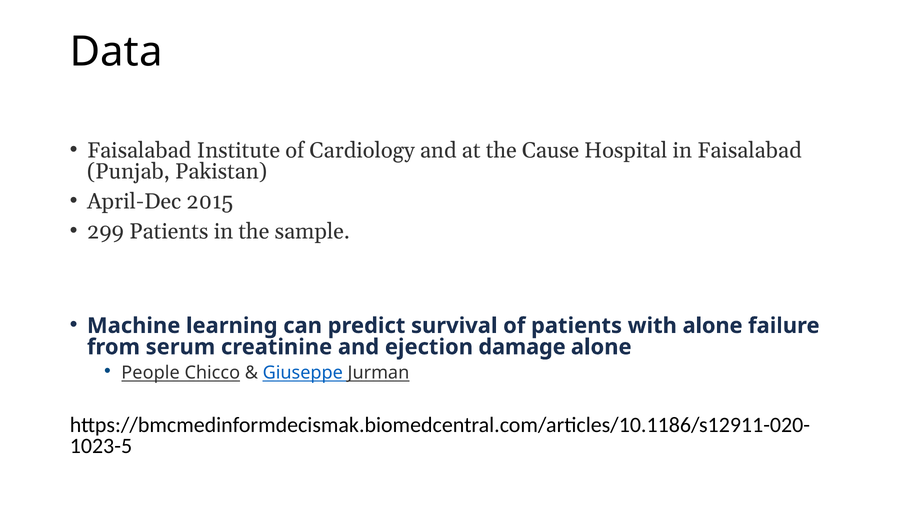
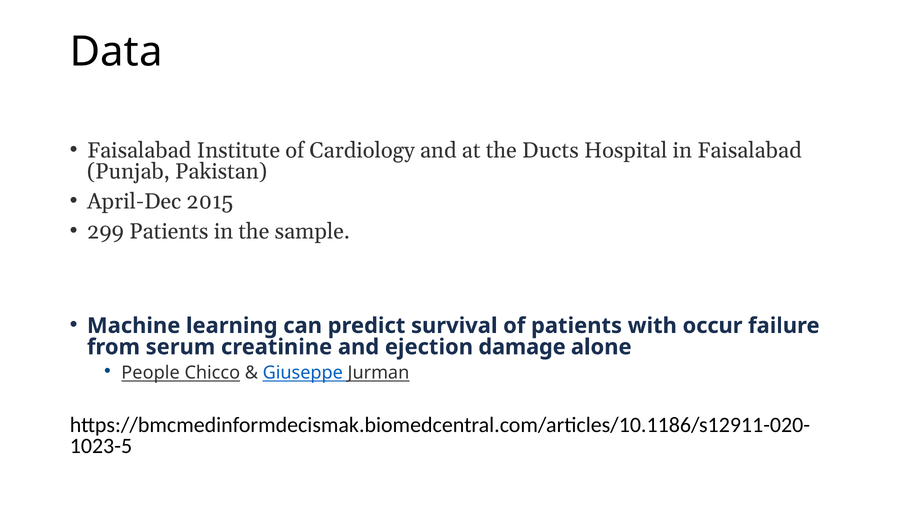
Cause: Cause -> Ducts (550, 150)
with alone: alone -> occur (713, 326)
